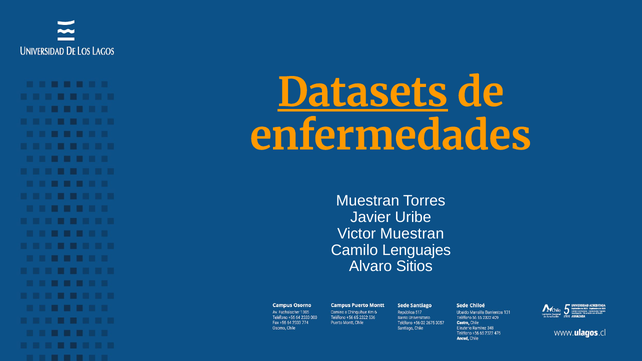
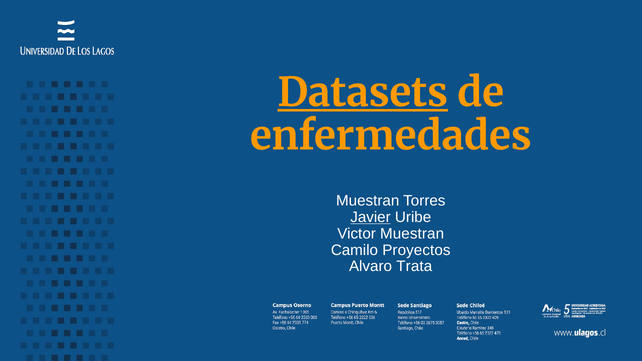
Javier underline: none -> present (371, 217)
Lenguajes: Lenguajes -> Proyectos (416, 250)
Sitios: Sitios -> Trata (414, 266)
